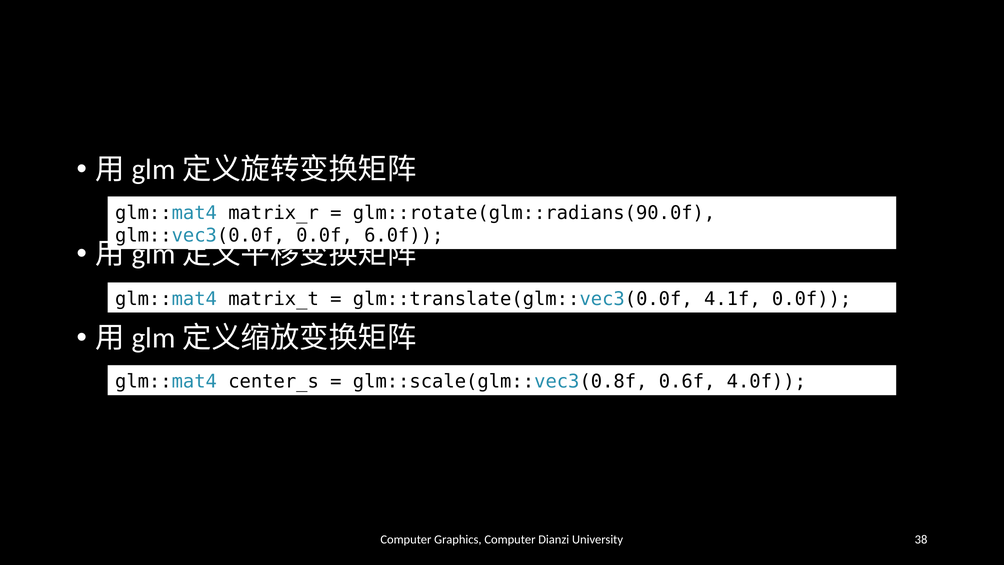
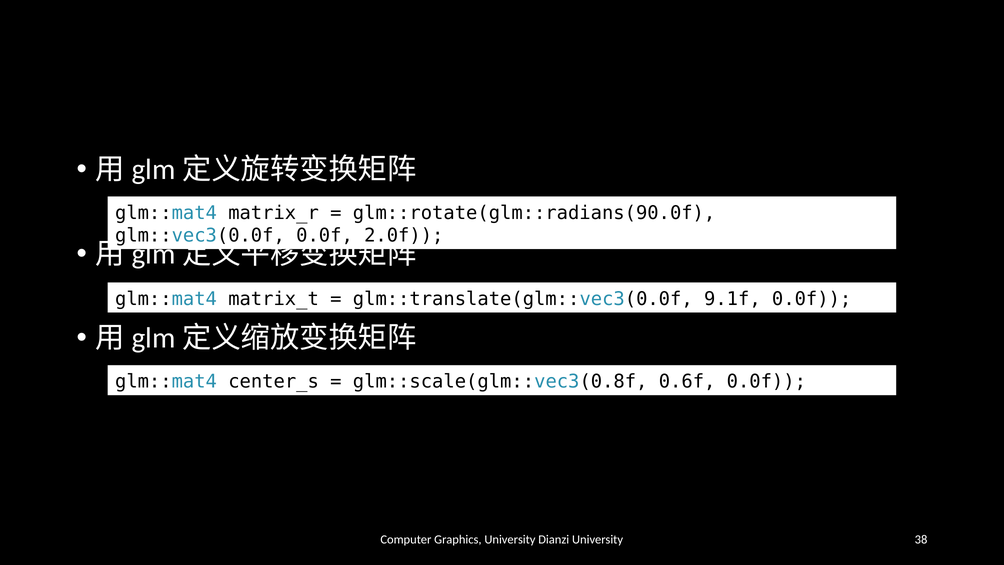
6.0f: 6.0f -> 2.0f (404, 235)
4.1f: 4.1f -> 9.1f (732, 299)
0.6f 4.0f: 4.0f -> 0.0f (766, 381)
Graphics Computer: Computer -> University (510, 539)
